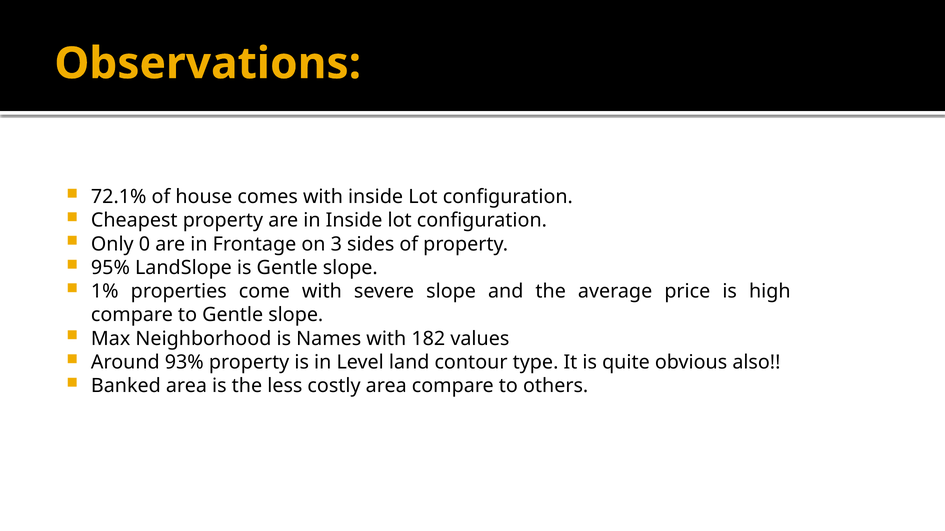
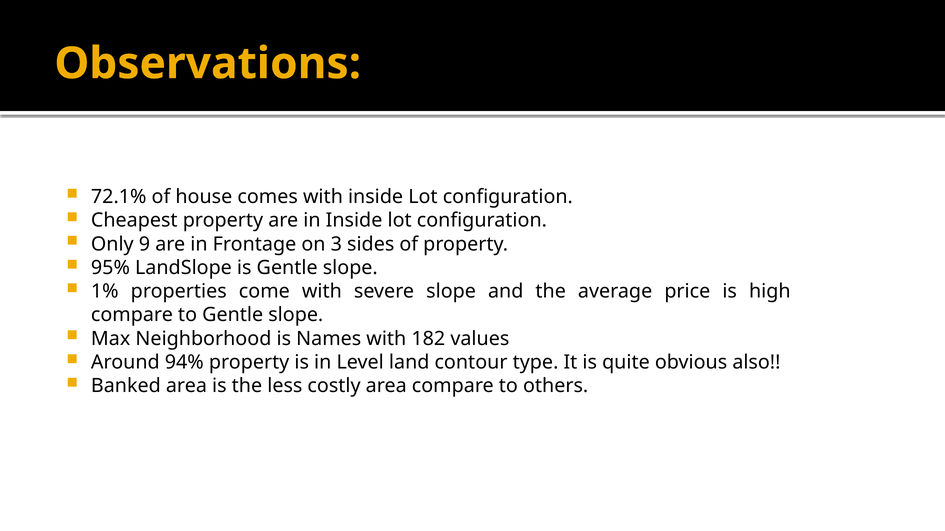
0: 0 -> 9 (144, 244)
93%: 93% -> 94% (184, 363)
